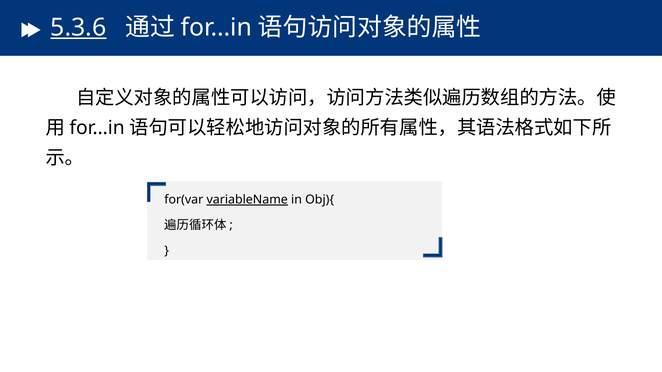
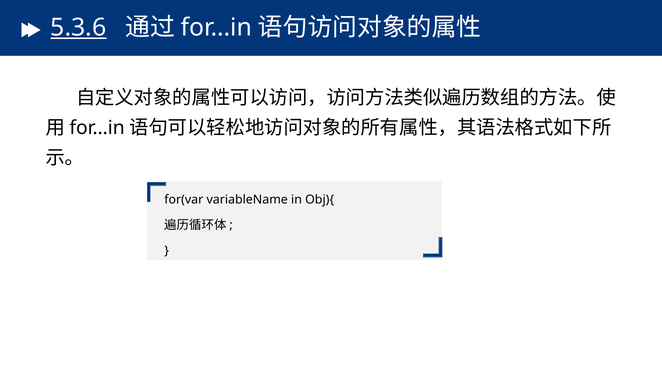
variableName underline: present -> none (247, 200)
